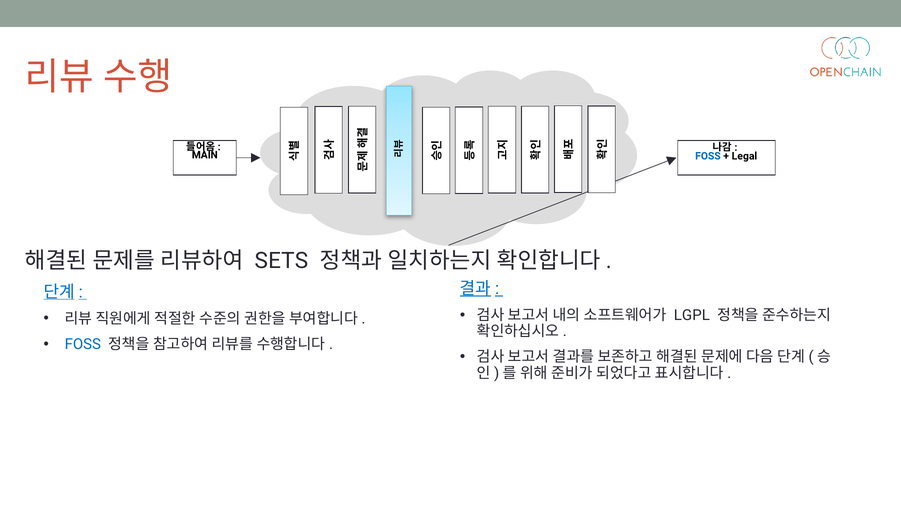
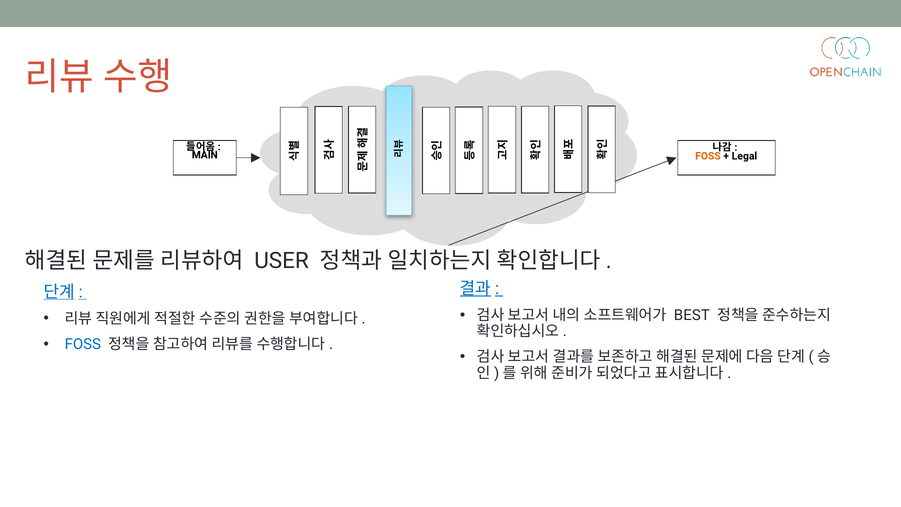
FOSS colour: blue -> orange (708, 156)
SETS: SETS -> USER (282, 261)
LGPL: LGPL -> BEST (692, 315)
